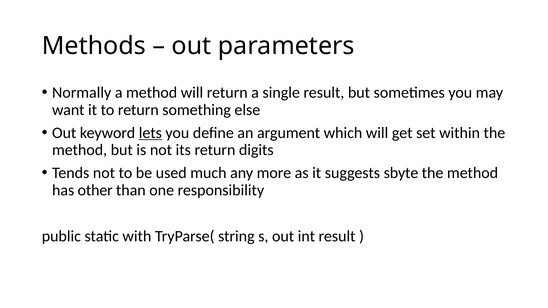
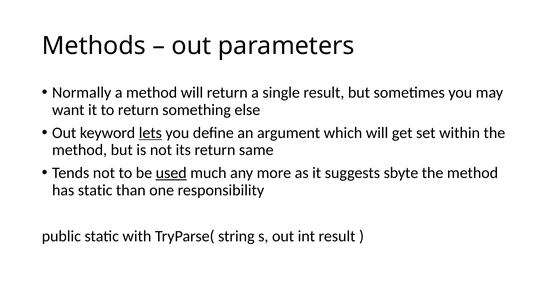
digits: digits -> same (256, 150)
used underline: none -> present (171, 173)
has other: other -> static (95, 190)
